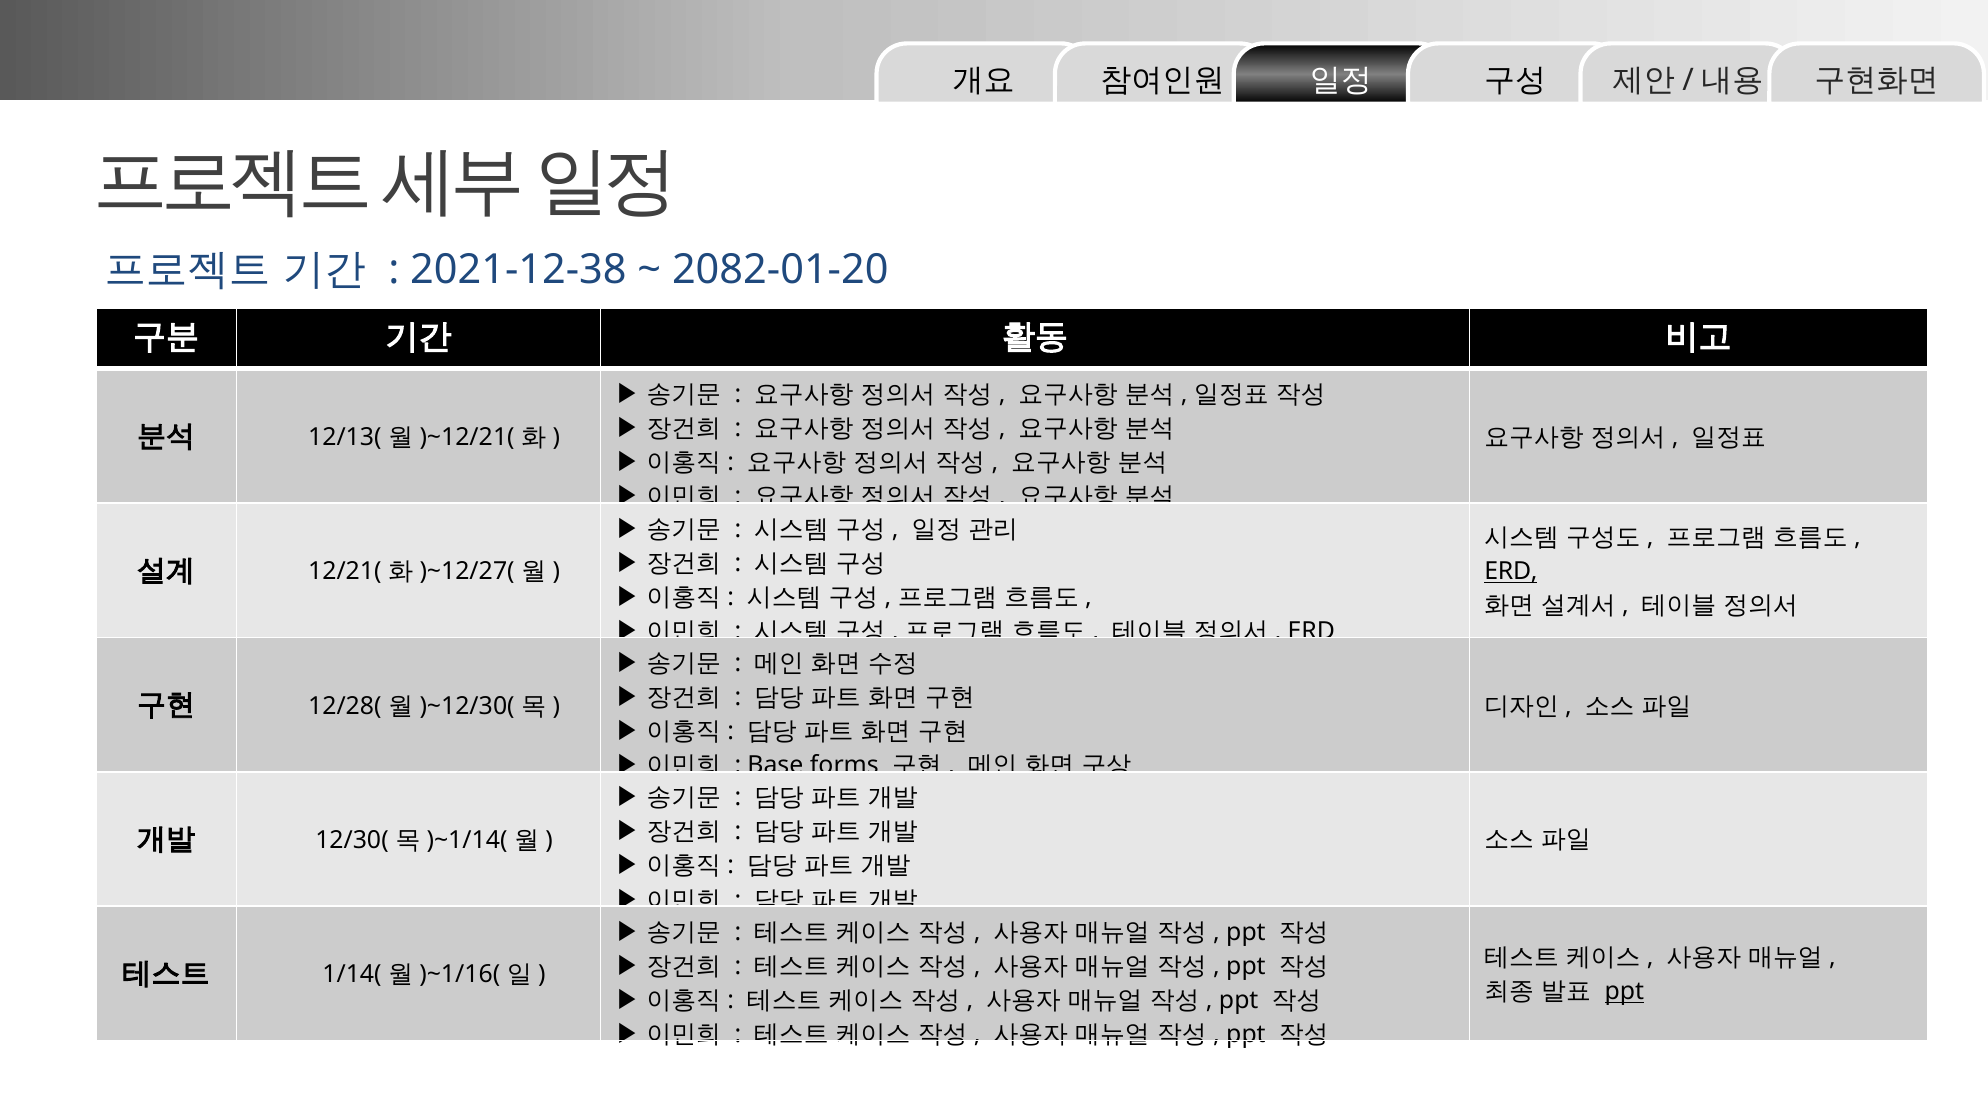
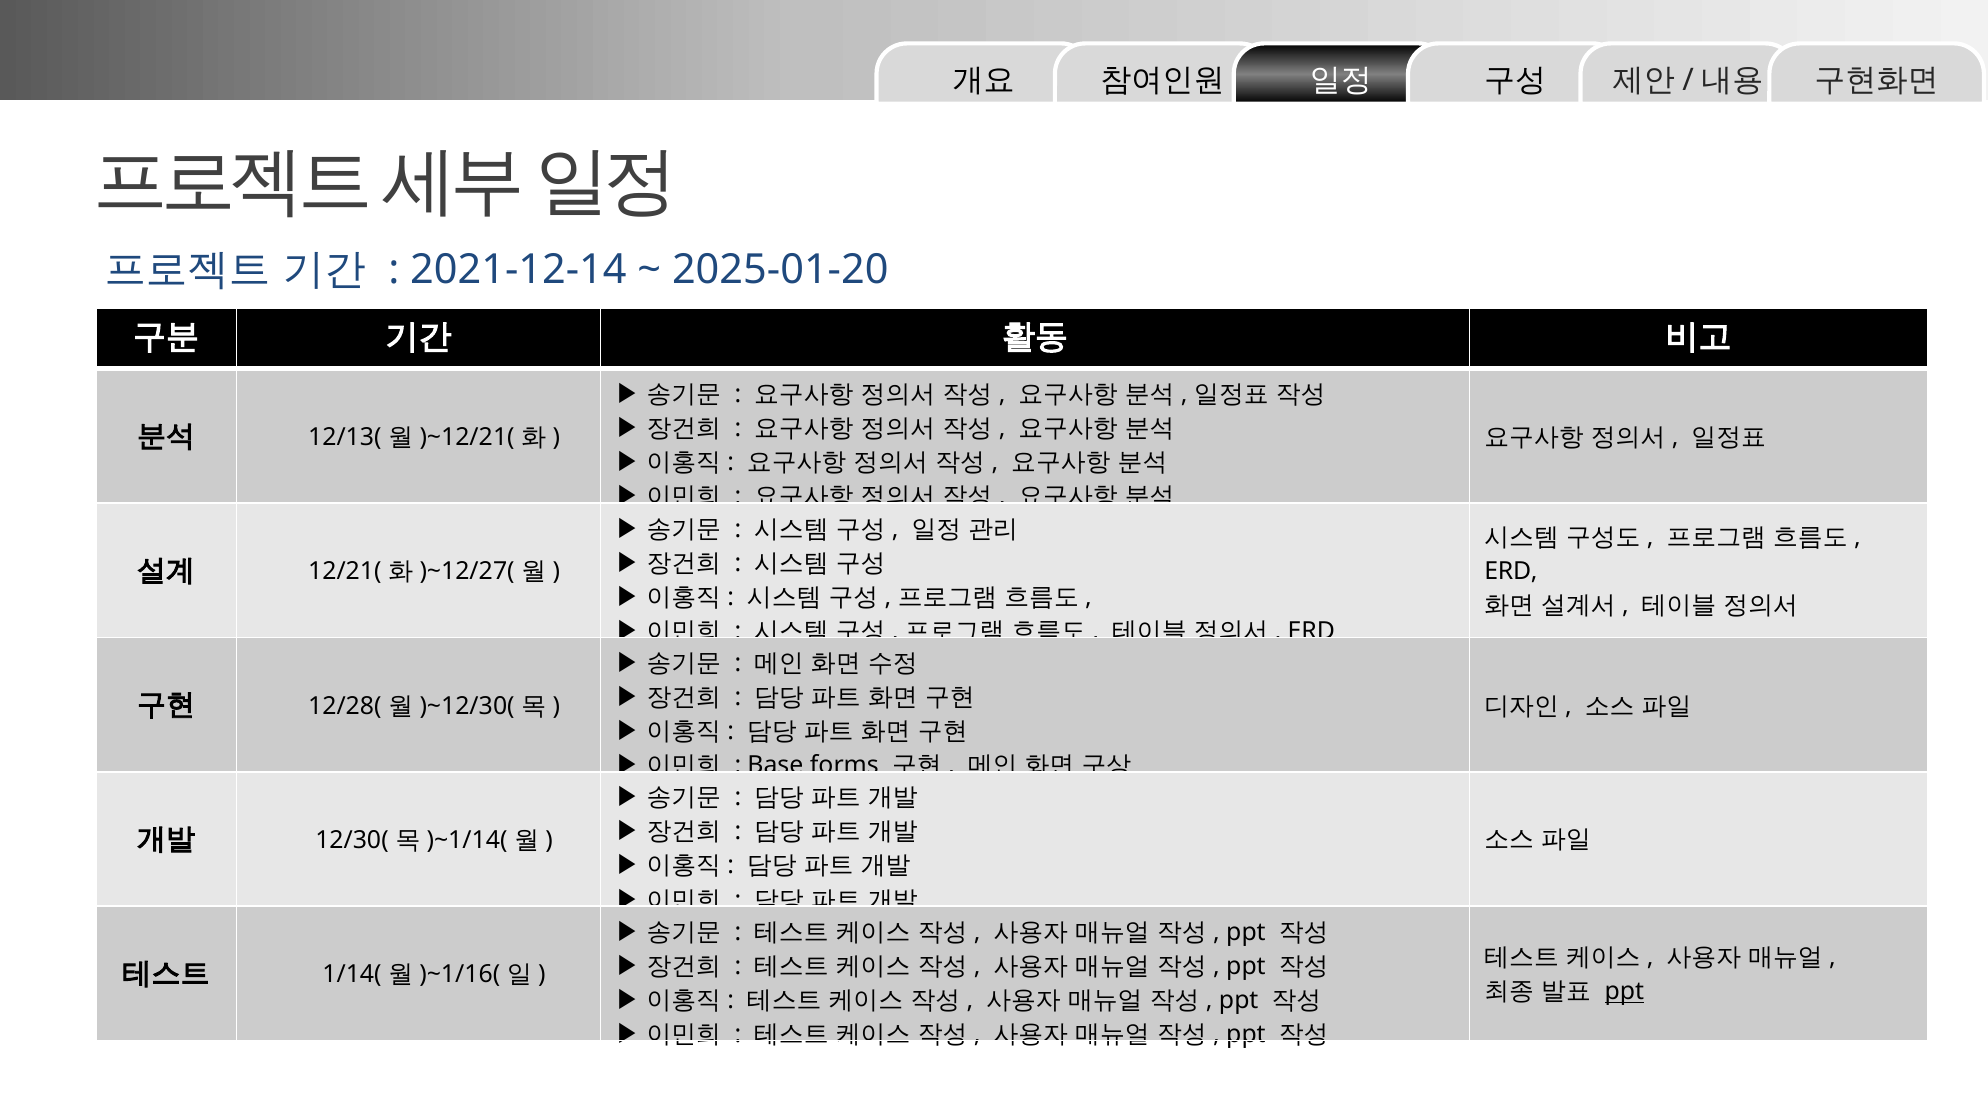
2021-12-38: 2021-12-38 -> 2021-12-14 (518, 270)
2082-01-20: 2082-01-20 -> 2025-01-20 (780, 270)
ERD underline: present -> none (1511, 571)
